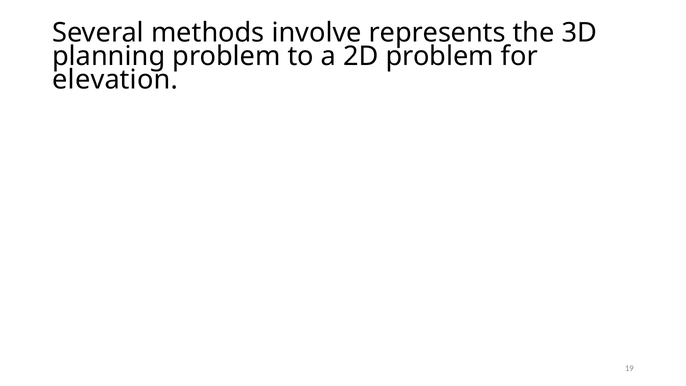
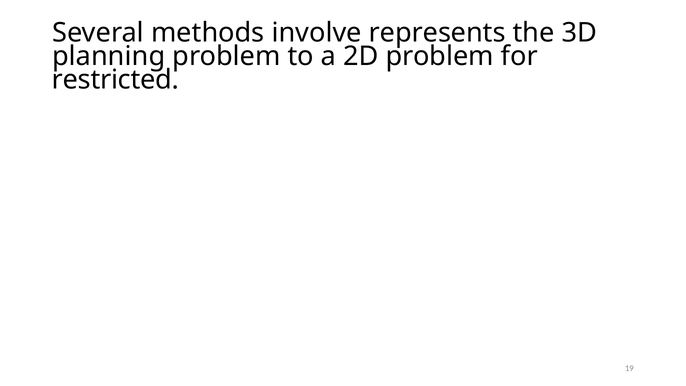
elevation: elevation -> restricted (115, 80)
